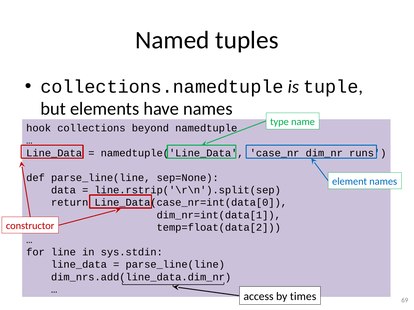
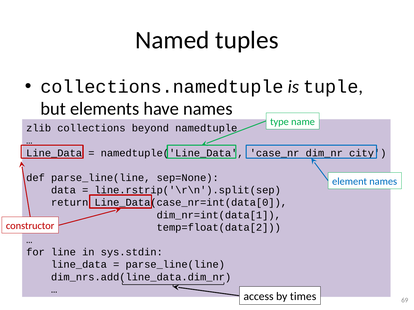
hook: hook -> zlib (39, 128)
runs: runs -> city (368, 153)
